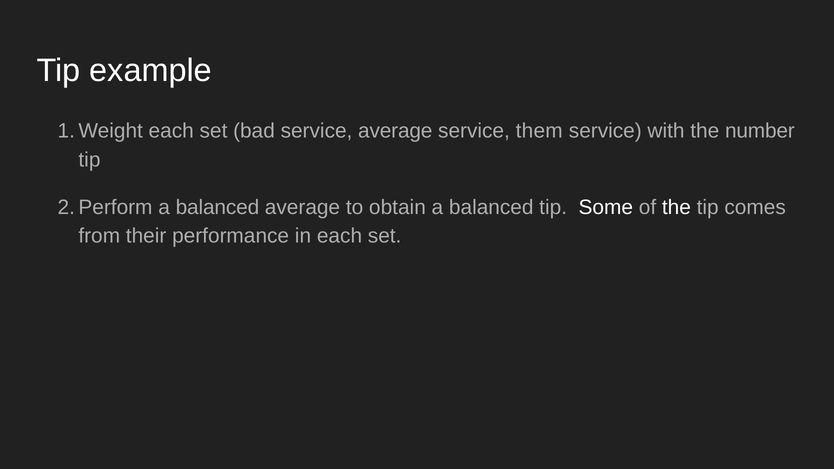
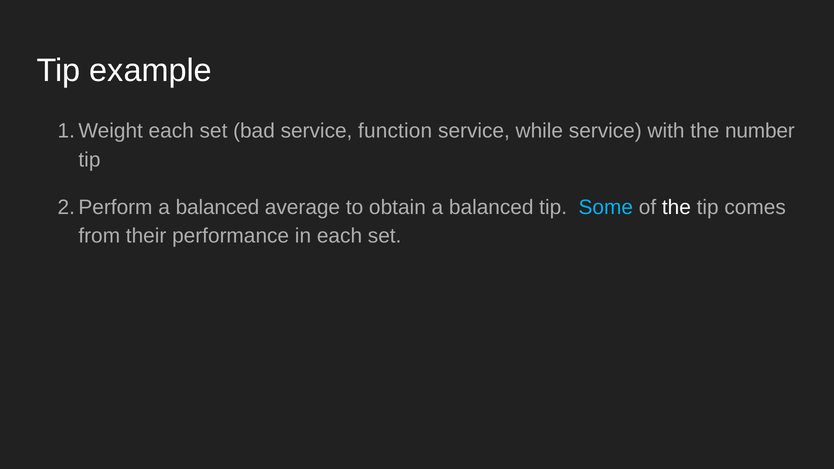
service average: average -> function (395, 131)
them: them -> while (539, 131)
Some colour: white -> light blue (606, 207)
